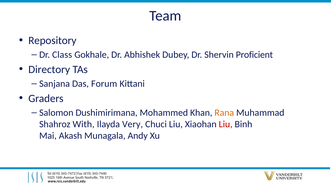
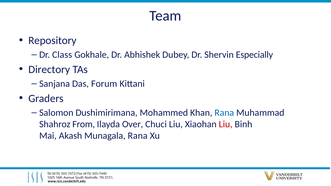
Proficient: Proficient -> Especially (254, 55)
Rana colour: orange -> blue (224, 113)
With: With -> From (84, 124)
Very: Very -> Over (133, 124)
Munagala Andy: Andy -> Rana (138, 136)
